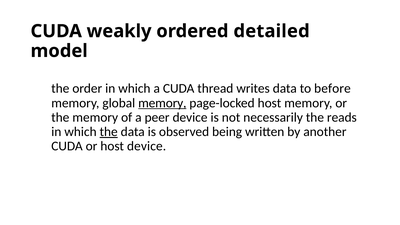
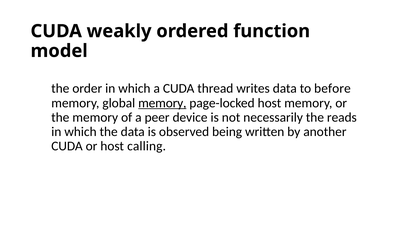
detailed: detailed -> function (272, 31)
the underline: present -> none (109, 132)
host device: device -> calling (147, 146)
